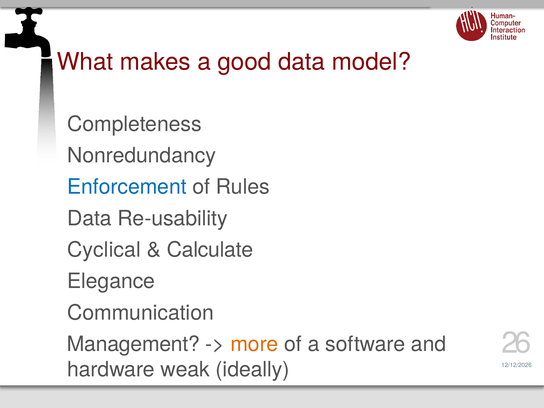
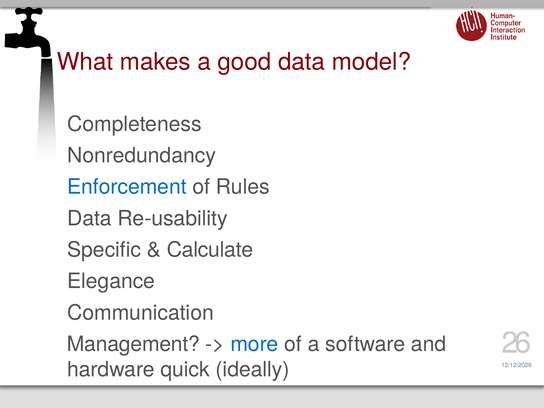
Cyclical: Cyclical -> Specific (104, 250)
more colour: orange -> blue (254, 344)
weak: weak -> quick (185, 370)
